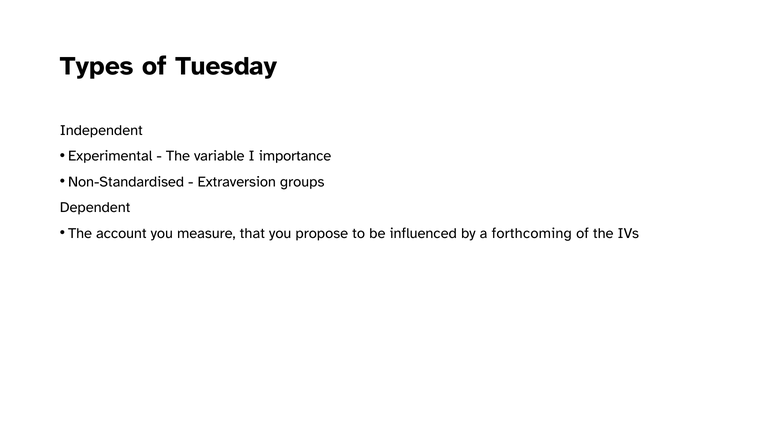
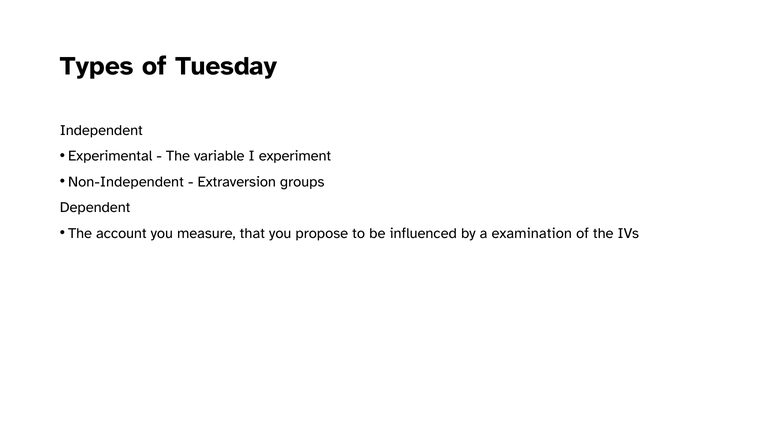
importance: importance -> experiment (295, 156)
Non-Standardised: Non-Standardised -> Non-Independent (126, 182)
forthcoming: forthcoming -> examination (532, 233)
